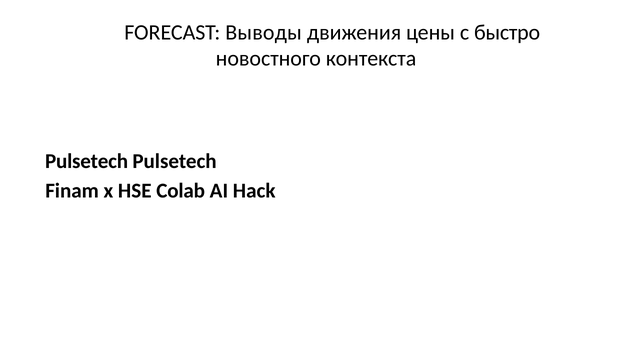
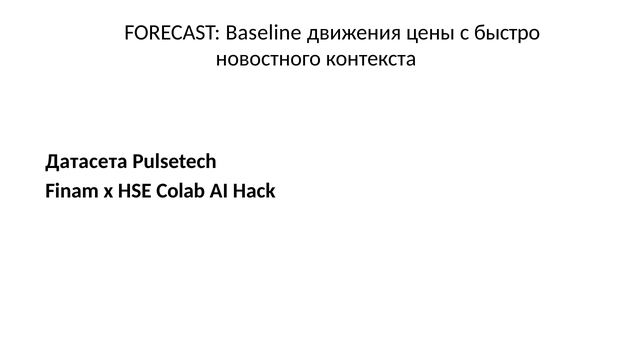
Выводы: Выводы -> Baseline (264, 32)
Pulsetech: Pulsetech -> Датасета (86, 161)
